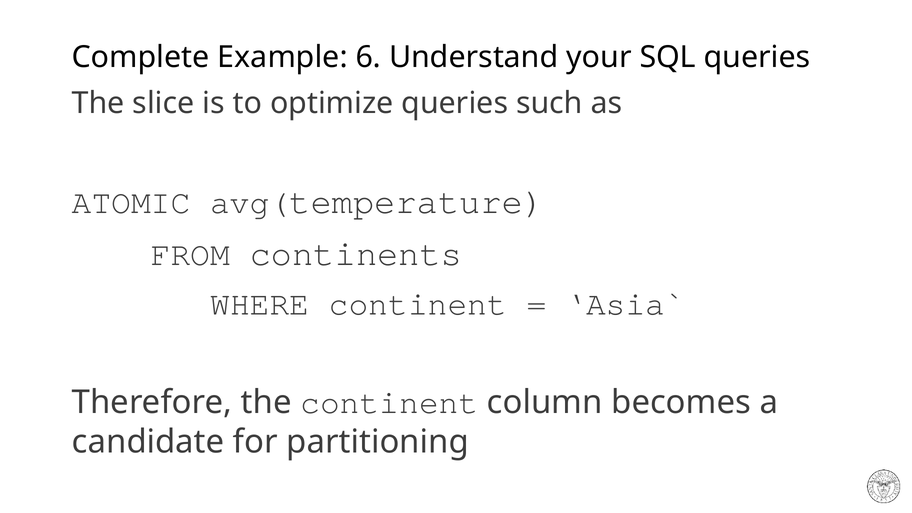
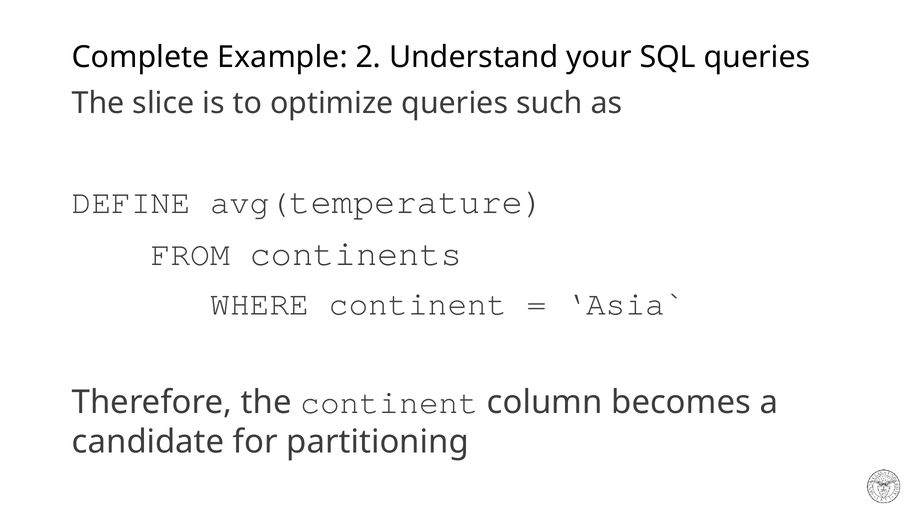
6: 6 -> 2 (368, 57)
ATOMIC: ATOMIC -> DEFINE (131, 202)
